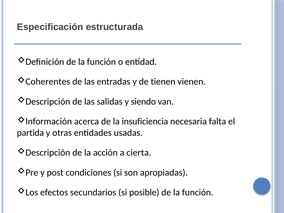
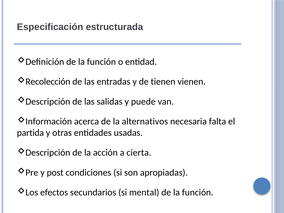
Coherentes: Coherentes -> Recolección (48, 82)
siendo: siendo -> puede (143, 102)
insuficiencia: insuficiencia -> alternativos (145, 121)
posible: posible -> mental (144, 192)
